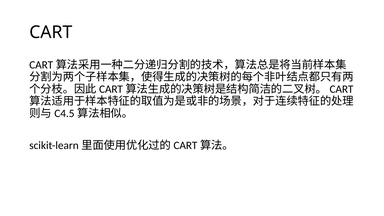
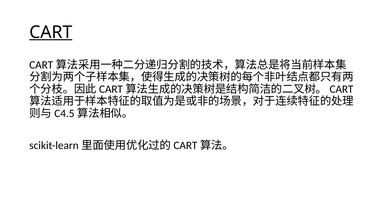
CART underline: none -> present (51, 32)
